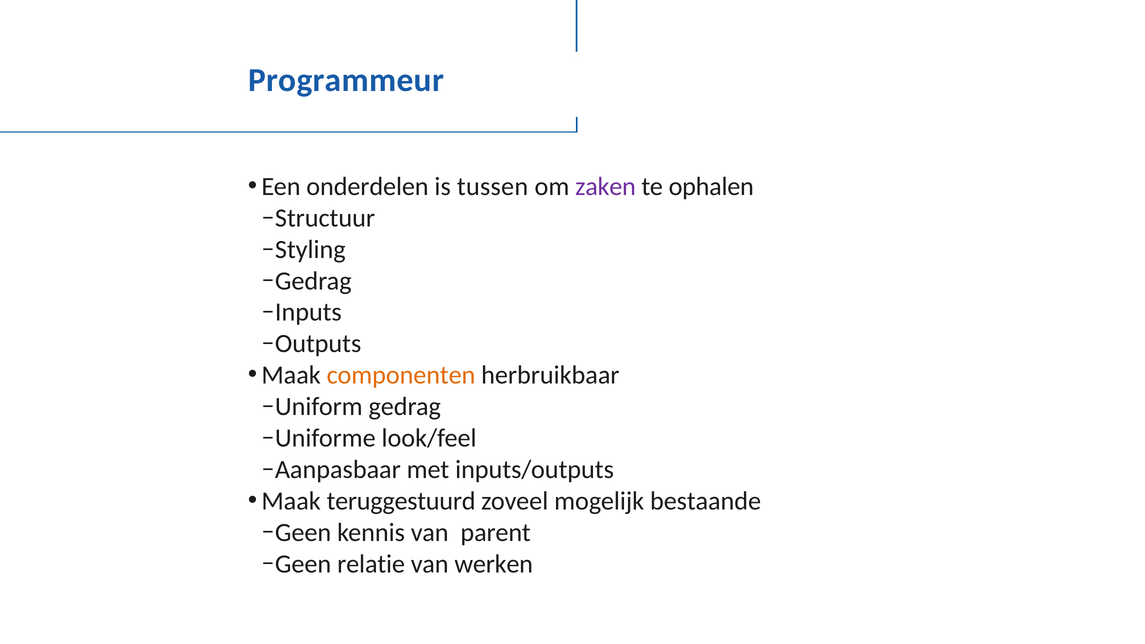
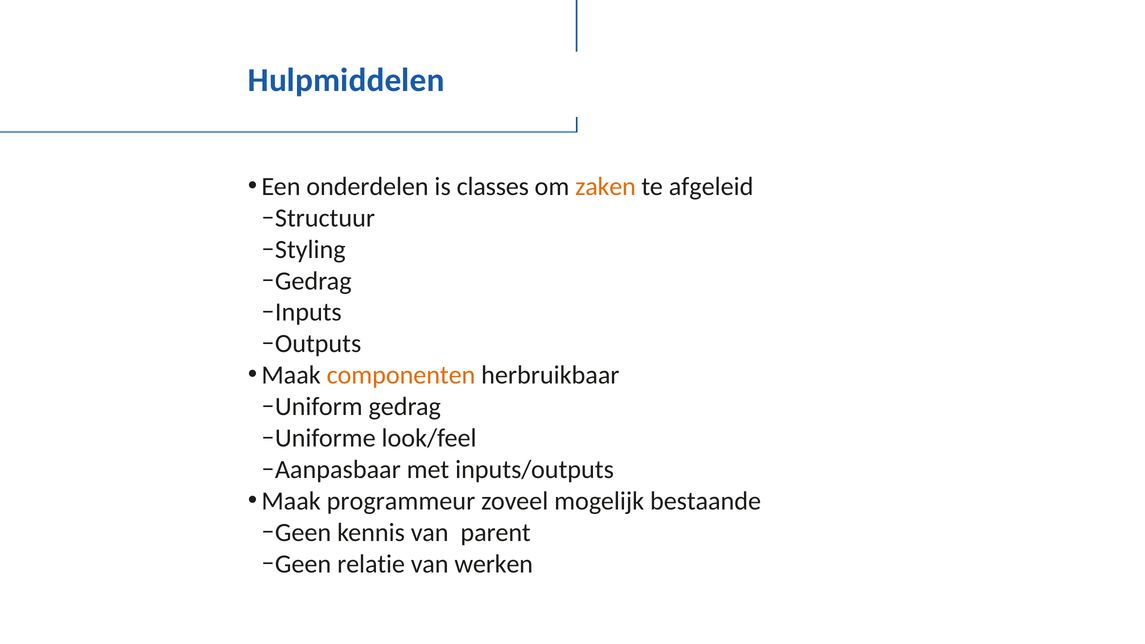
Programmeur: Programmeur -> Hulpmiddelen (346, 80)
tussen: tussen -> classes (493, 187)
zaken colour: purple -> orange (606, 187)
ophalen: ophalen -> afgeleid (711, 187)
teruggestuurd: teruggestuurd -> programmeur (401, 501)
